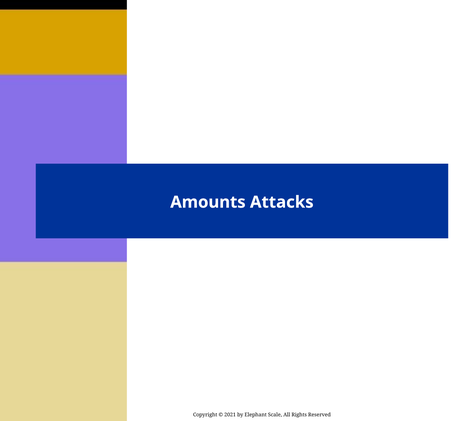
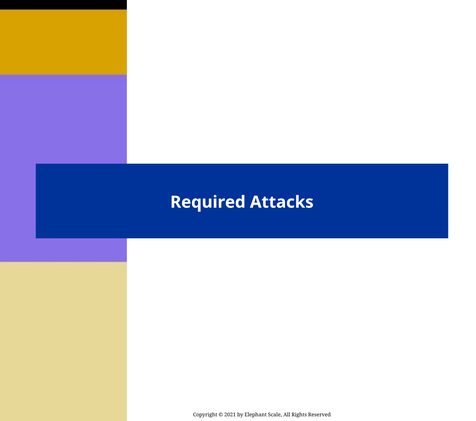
Amounts: Amounts -> Required (208, 202)
